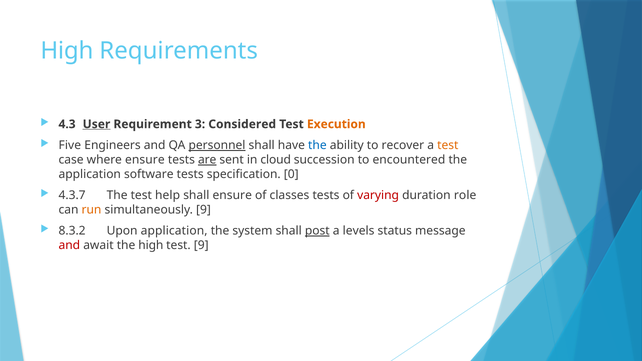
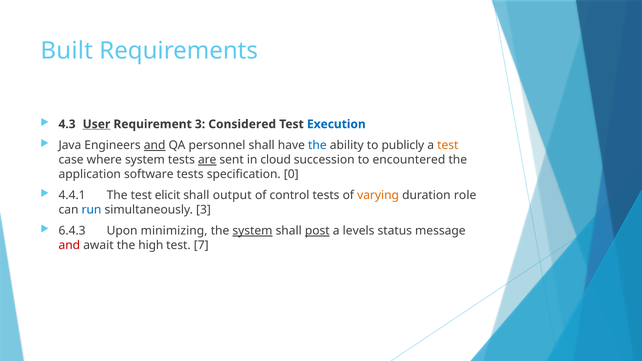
High: High -> Built (67, 51)
Execution colour: orange -> blue (336, 124)
Five: Five -> Java (70, 145)
and underline: none -> present (155, 145)
personnel underline: present -> none (217, 145)
recover: recover -> publicly (403, 145)
where ensure: ensure -> system (145, 160)
4.3.7: 4.3.7 -> 4.4.1 (72, 195)
help: help -> elicit (168, 195)
shall ensure: ensure -> output (232, 195)
classes: classes -> control (290, 195)
varying colour: red -> orange (378, 195)
run colour: orange -> blue (91, 210)
simultaneously 9: 9 -> 3 (203, 210)
8.3.2: 8.3.2 -> 6.4.3 (72, 231)
Upon application: application -> minimizing (174, 231)
system underline: none -> present (252, 231)
test 9: 9 -> 7 (201, 245)
